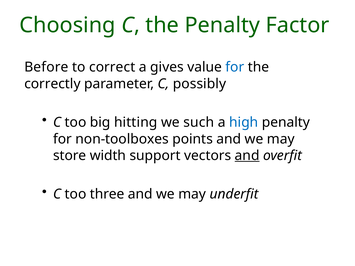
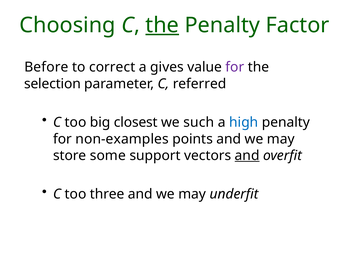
the underline: none -> present (162, 25)
for colour: blue -> purple (235, 67)
correctly: correctly -> selection (52, 84)
possibly: possibly -> referred (200, 84)
hitting: hitting -> closest (136, 123)
non-toolboxes: non-toolboxes -> non-examples (122, 139)
width: width -> some (108, 156)
